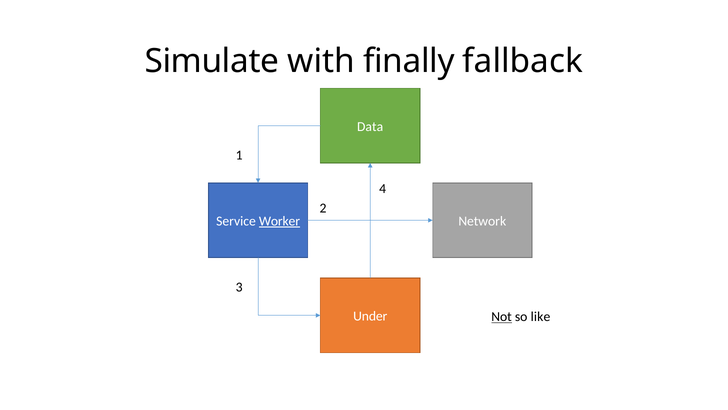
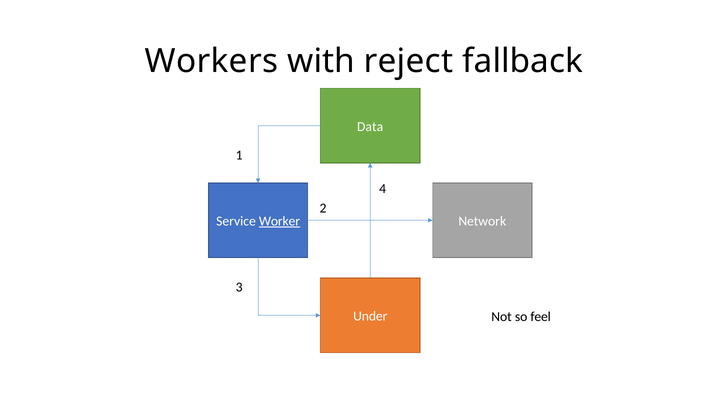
Simulate: Simulate -> Workers (212, 61)
finally: finally -> reject (408, 61)
Not underline: present -> none (502, 317)
like: like -> feel (541, 317)
